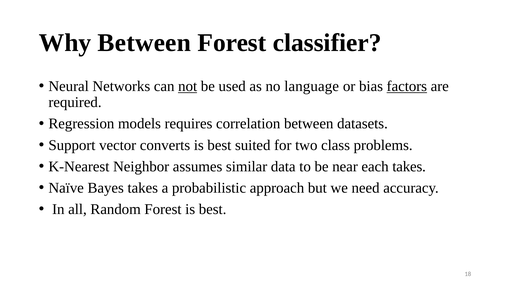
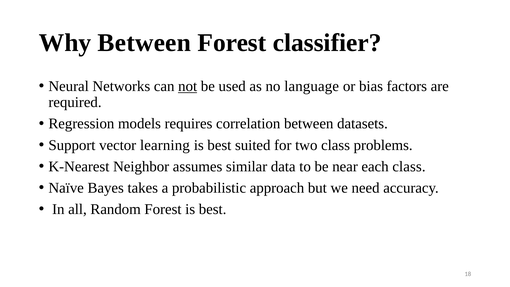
factors underline: present -> none (407, 86)
converts: converts -> learning (165, 145)
each takes: takes -> class (409, 166)
